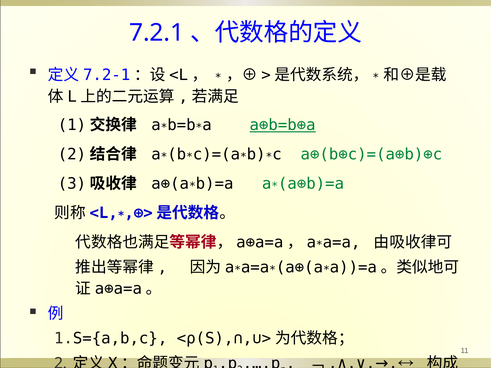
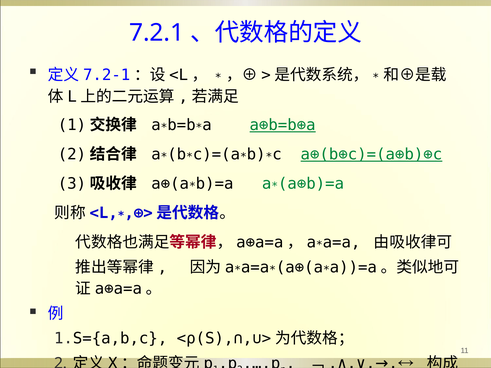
a⊕(b⊕c)=(a⊕b)⊕c underline: none -> present (371, 154)
